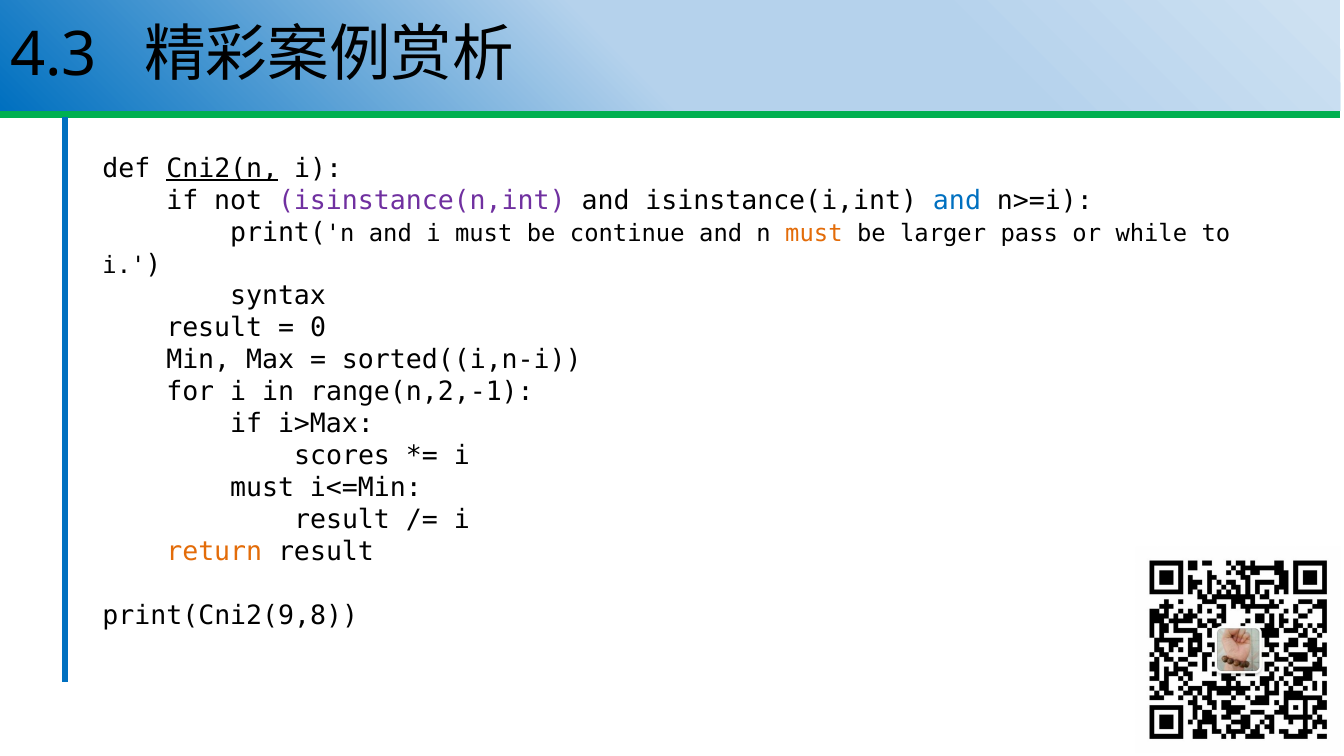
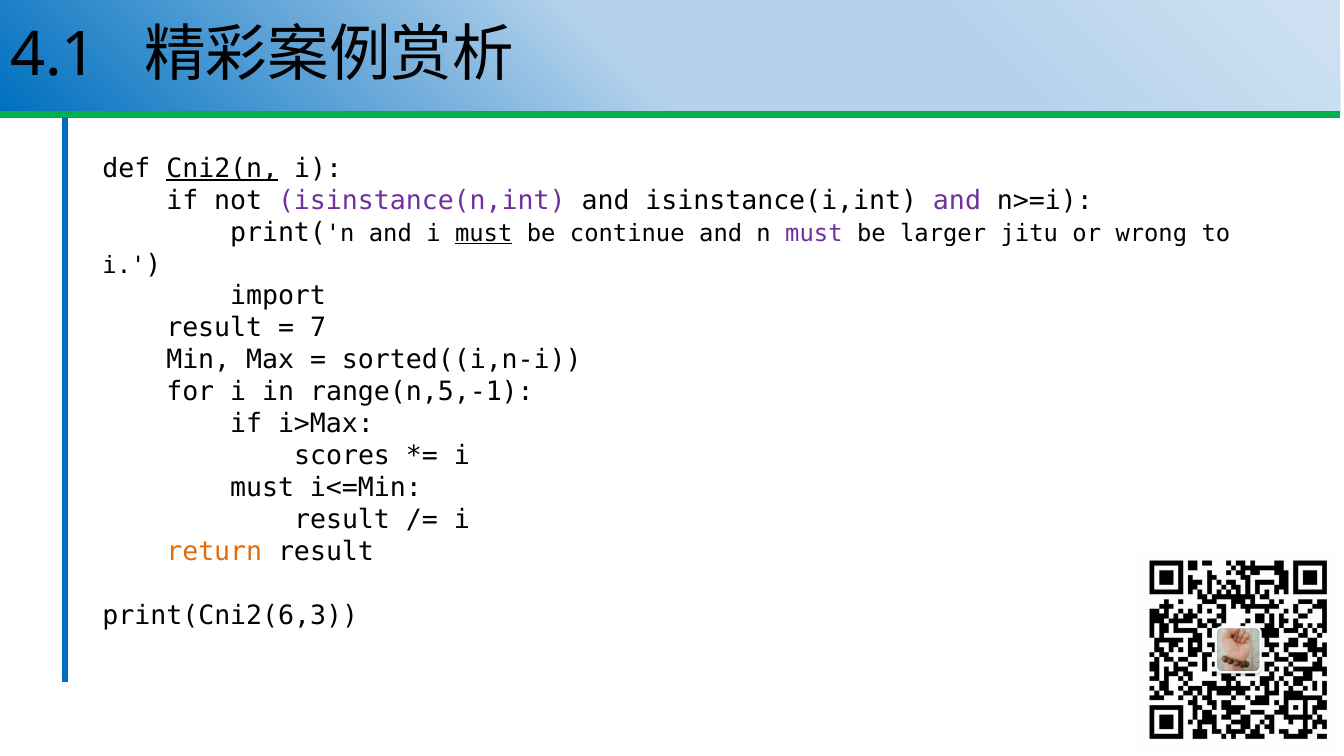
4.3: 4.3 -> 4.1 (54, 55)
and colour: blue -> purple (957, 200)
must underline: none -> present (484, 233)
must colour: orange -> purple (814, 233)
pass: pass -> jitu (1029, 233)
while: while -> wrong (1151, 233)
syntax: syntax -> import (278, 296)
0: 0 -> 7 (318, 328)
range(n,2,-1: range(n,2,-1 -> range(n,5,-1 (422, 392)
print(Cni2(9,8: print(Cni2(9,8 -> print(Cni2(6,3 (230, 615)
